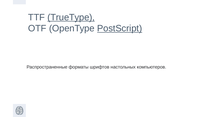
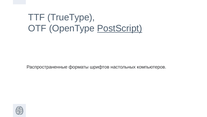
TrueType underline: present -> none (71, 17)
